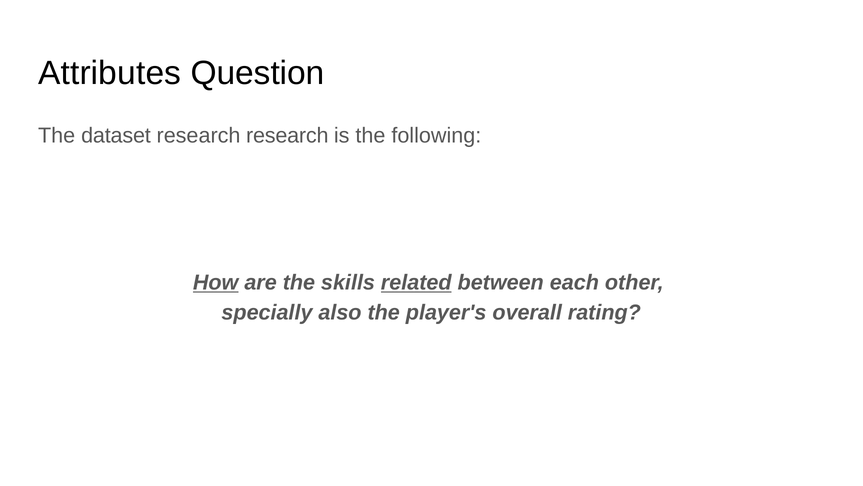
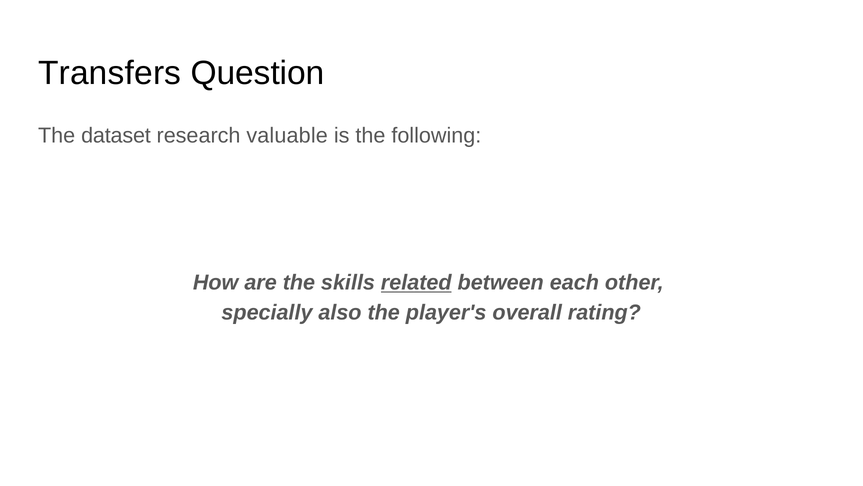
Attributes: Attributes -> Transfers (110, 73)
research research: research -> valuable (287, 136)
How underline: present -> none (216, 282)
